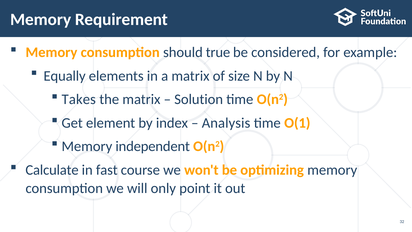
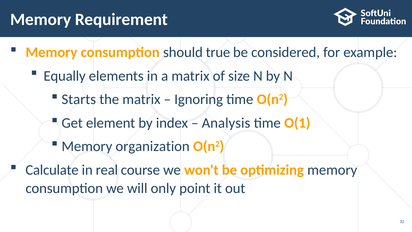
Takes: Takes -> Starts (79, 99)
Solution: Solution -> Ignoring (199, 99)
independent: independent -> organization (153, 146)
fast: fast -> real (107, 170)
